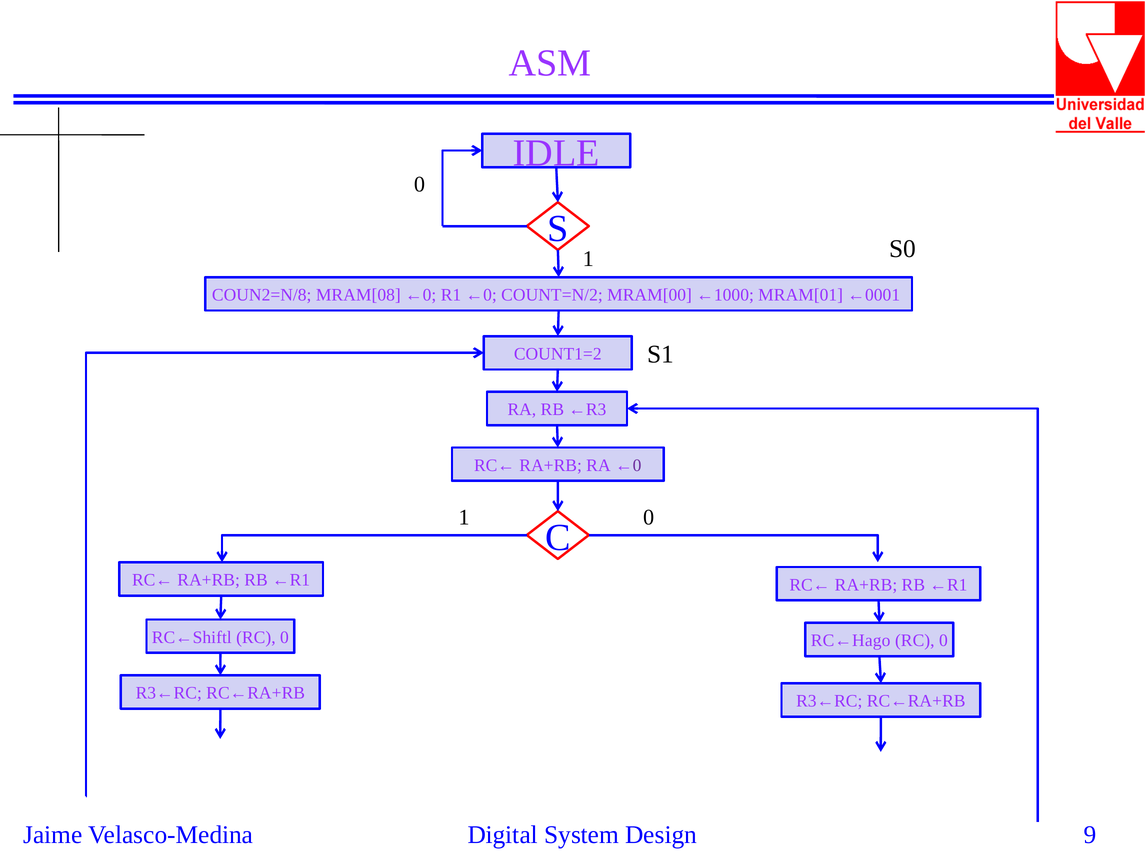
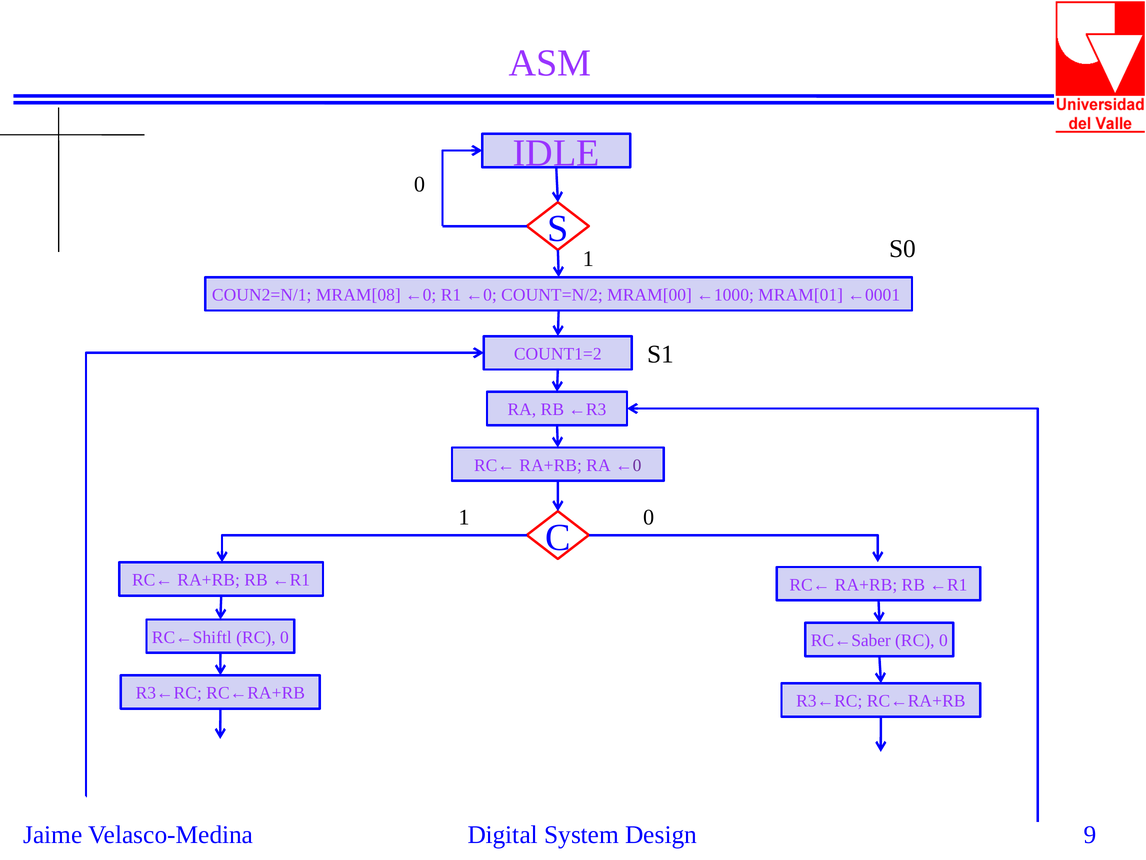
COUN2=N/8: COUN2=N/8 -> COUN2=N/1 (262, 295)
RC←Hago: RC←Hago -> RC←Saber (851, 640)
